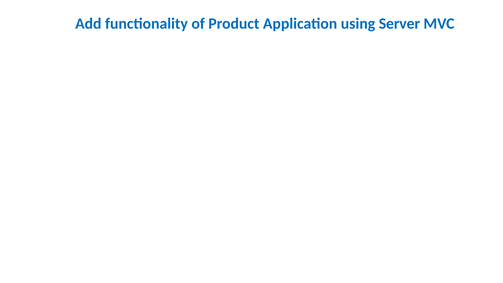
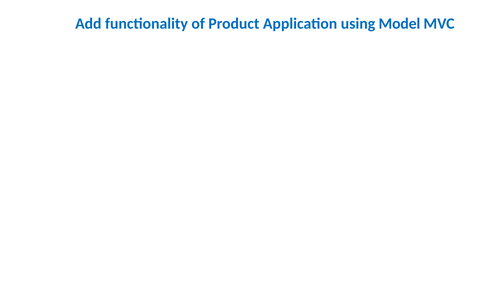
Server: Server -> Model (399, 24)
